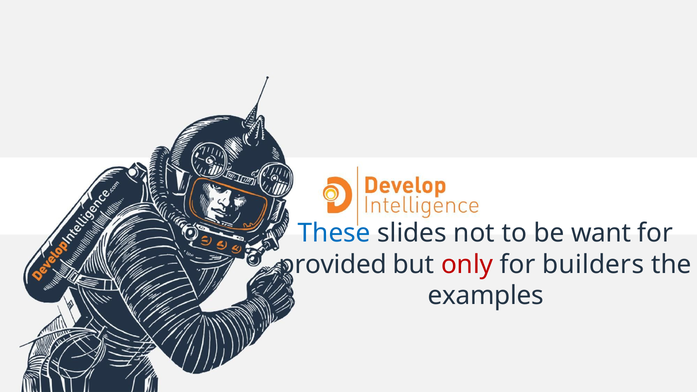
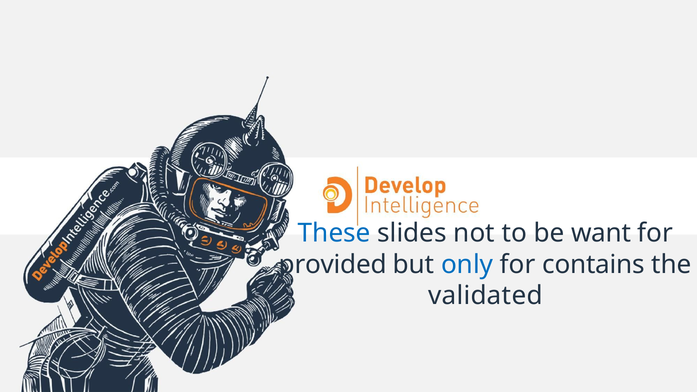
only colour: red -> blue (467, 264)
builders: builders -> contains (593, 264)
examples: examples -> validated (485, 296)
